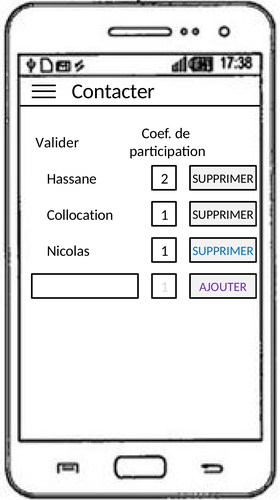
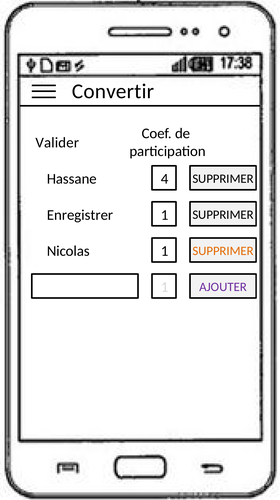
Contacter: Contacter -> Convertir (113, 91)
2: 2 -> 4 (165, 179)
Collocation: Collocation -> Enregistrer (80, 215)
SUPPRIMER colour: blue -> orange (223, 251)
